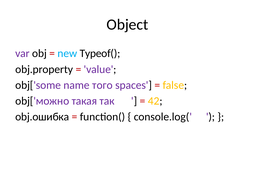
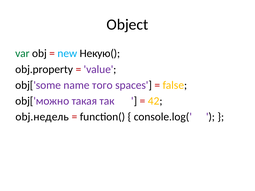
var colour: purple -> green (22, 53)
Typeof(: Typeof( -> Некую( (100, 53)
obj.ошибка: obj.ошибка -> obj.недель (42, 117)
